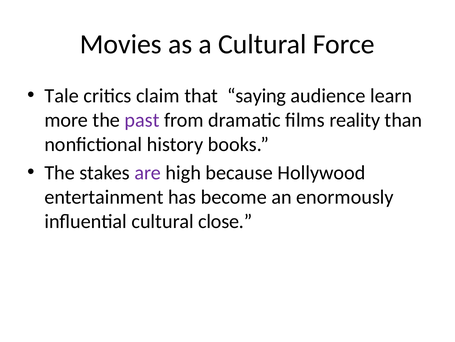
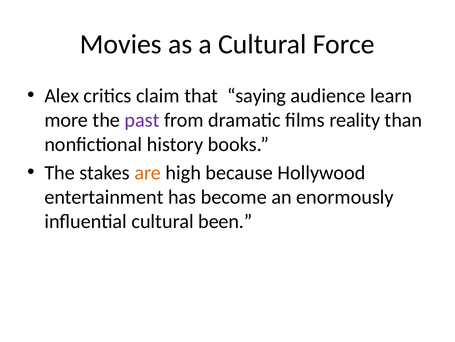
Tale: Tale -> Alex (62, 95)
are colour: purple -> orange (148, 172)
close: close -> been (225, 221)
